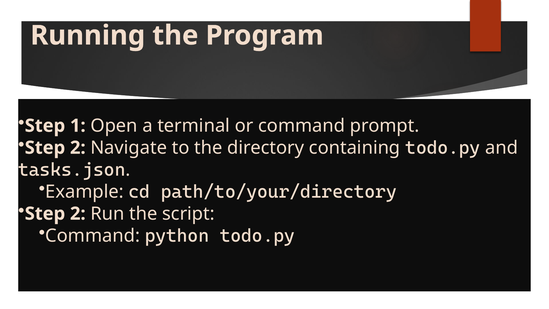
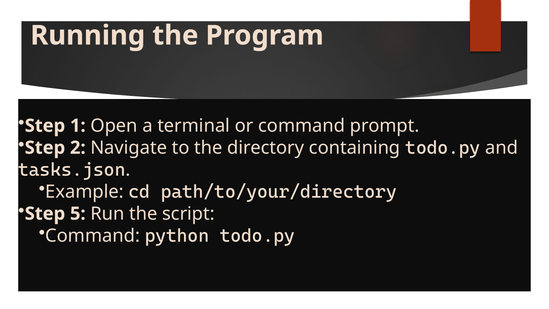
2: 2 -> 5 (78, 214)
